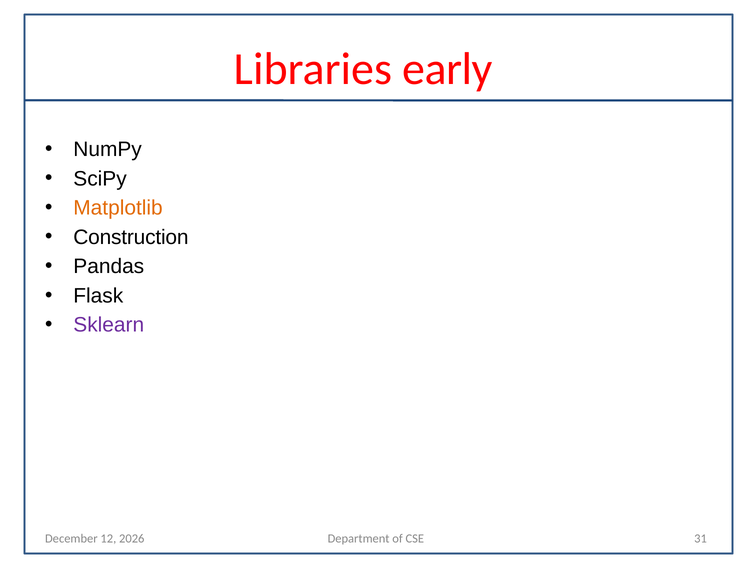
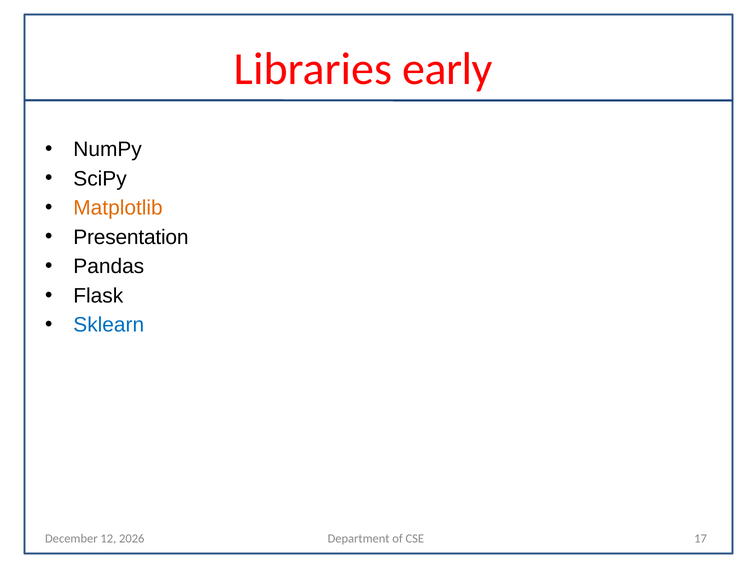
Construction: Construction -> Presentation (131, 237)
Sklearn colour: purple -> blue (109, 325)
31: 31 -> 17 (701, 538)
